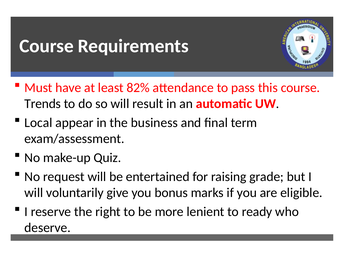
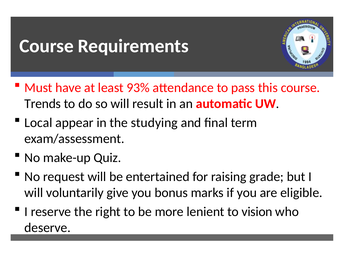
82%: 82% -> 93% (138, 88)
business: business -> studying (154, 123)
ready: ready -> vision (257, 212)
